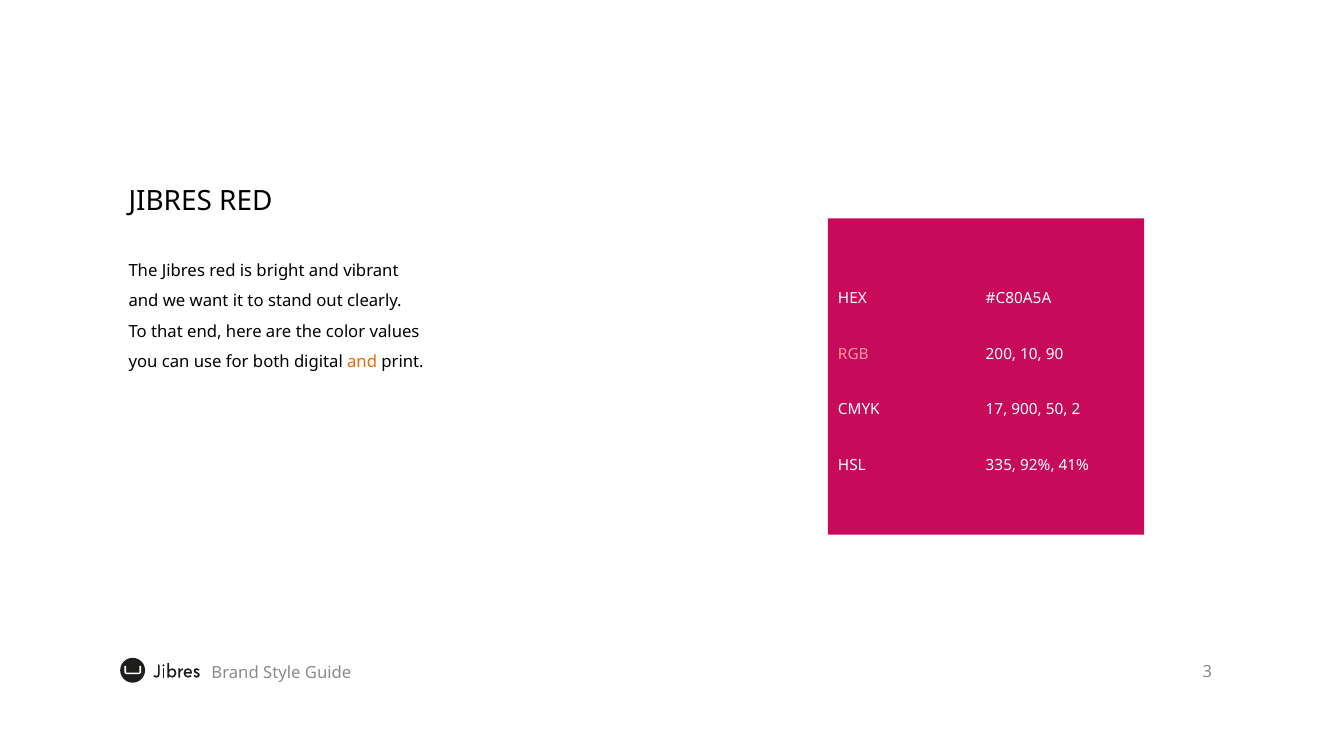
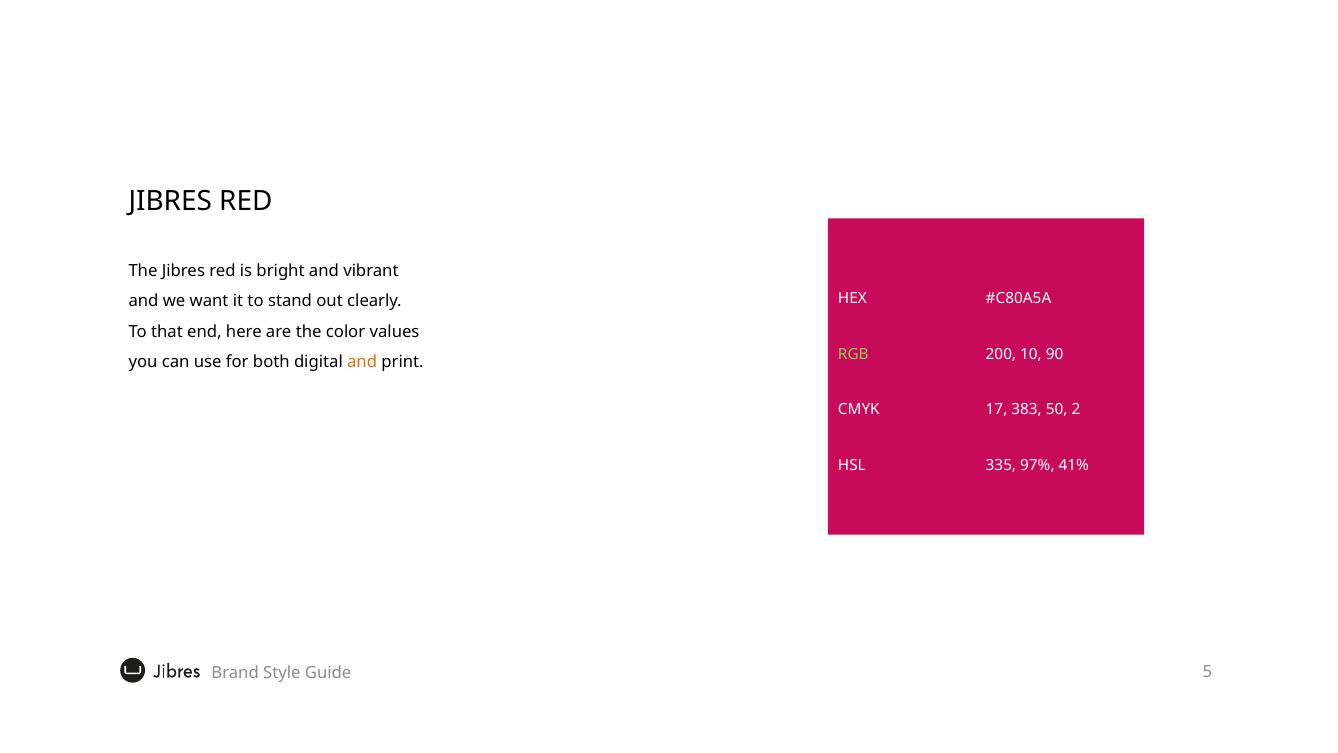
RGB colour: pink -> light green (853, 354)
900: 900 -> 383 (1027, 410)
92%: 92% -> 97% (1037, 465)
3: 3 -> 5 (1207, 671)
